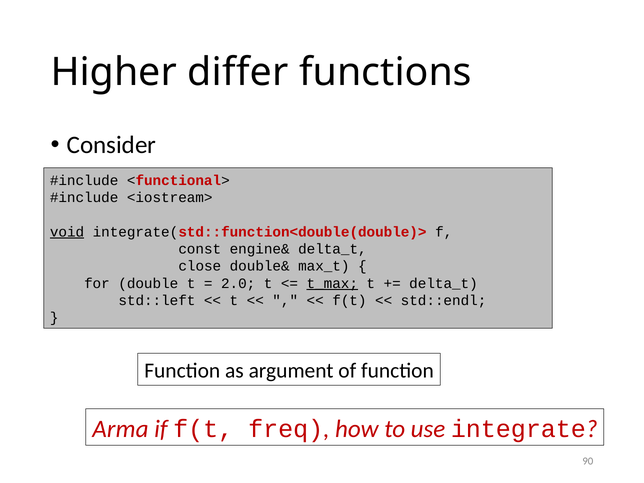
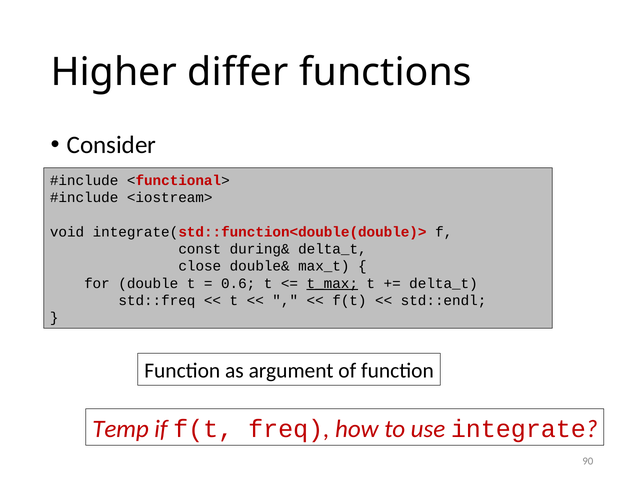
void underline: present -> none (67, 232)
engine&: engine& -> during& (260, 249)
2.0: 2.0 -> 0.6 (238, 283)
std::left: std::left -> std::freq (157, 301)
Arma: Arma -> Temp (121, 429)
